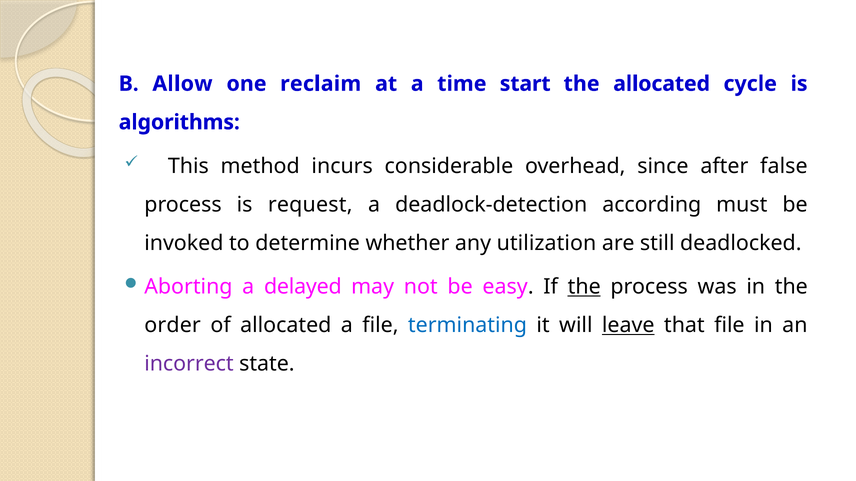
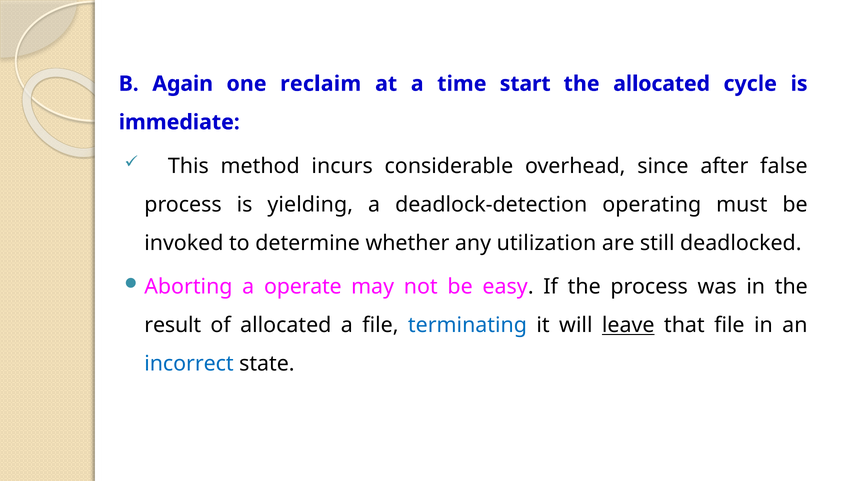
Allow: Allow -> Again (183, 84)
algorithms: algorithms -> immediate (179, 122)
request: request -> yielding (310, 205)
according: according -> operating (652, 205)
delayed: delayed -> operate (303, 287)
the underline: present -> none (584, 287)
order: order -> result (173, 326)
incorrect colour: purple -> blue (189, 364)
